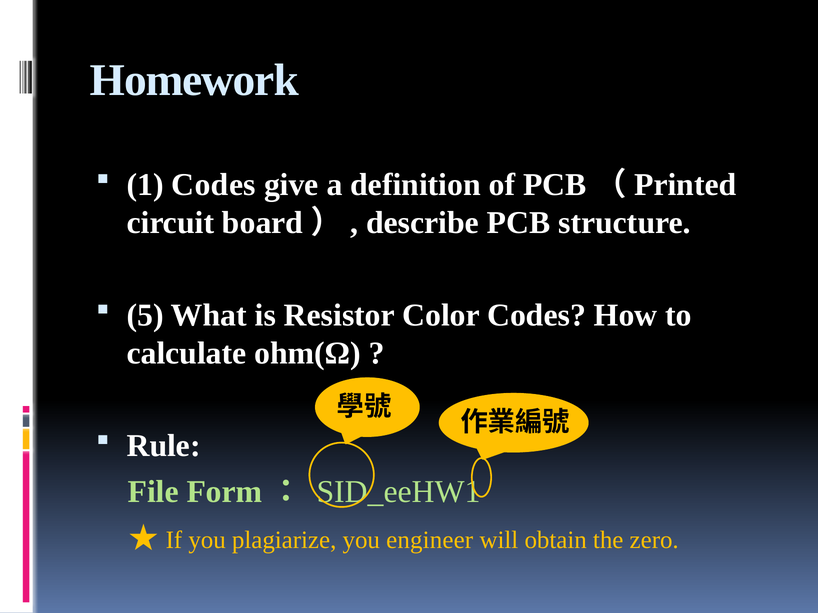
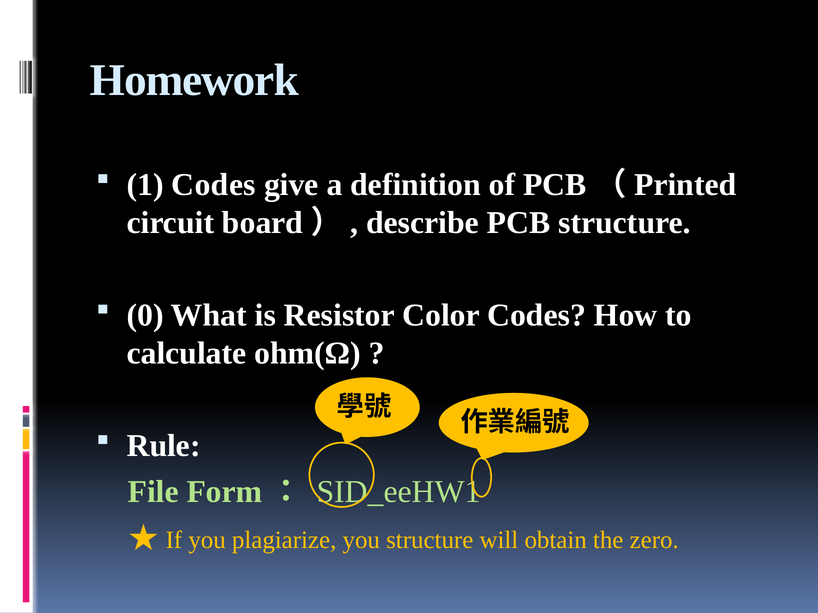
5: 5 -> 0 (145, 315)
you engineer: engineer -> structure (430, 540)
